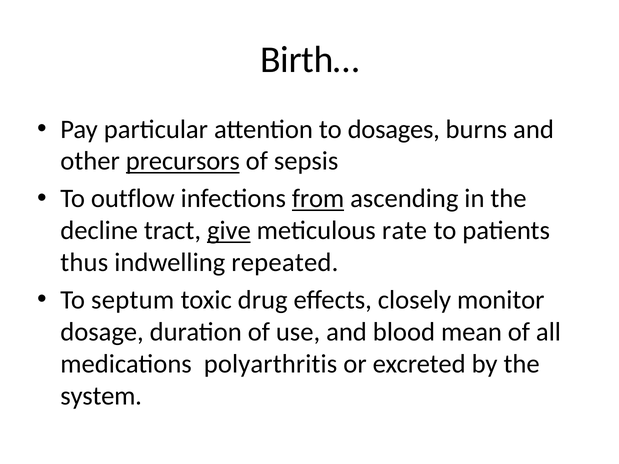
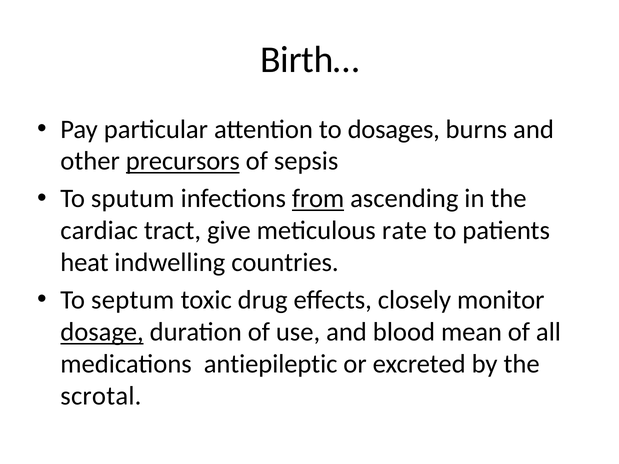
outflow: outflow -> sputum (133, 199)
decline: decline -> cardiac (99, 231)
give underline: present -> none (229, 231)
thus: thus -> heat (84, 263)
repeated: repeated -> countries (285, 263)
dosage underline: none -> present (102, 332)
polyarthritis: polyarthritis -> antiepileptic (271, 364)
system: system -> scrotal (101, 396)
